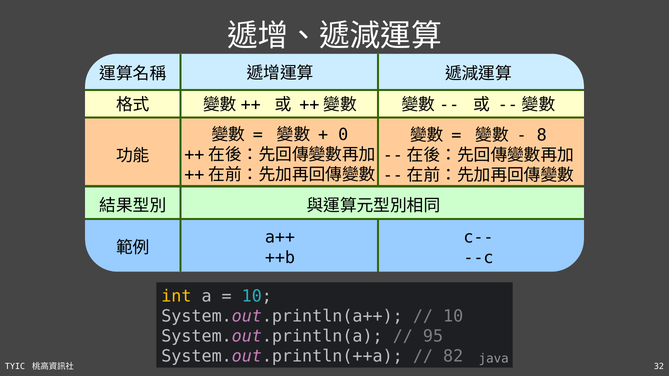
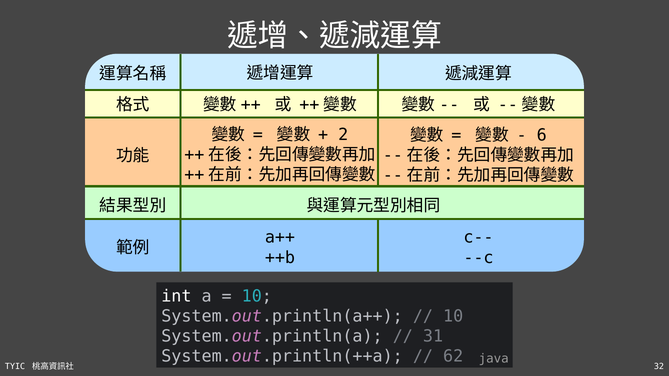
0: 0 -> 2 (343, 135)
8: 8 -> 6 (542, 135)
int colour: yellow -> white (176, 296)
95: 95 -> 31 (433, 336)
82: 82 -> 62 (453, 357)
